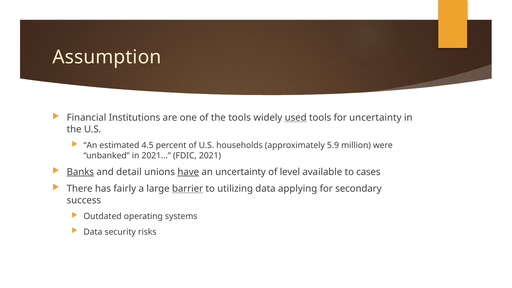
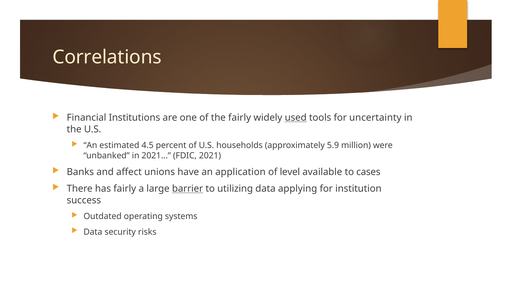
Assumption: Assumption -> Correlations (107, 57)
the tools: tools -> fairly (240, 118)
Banks underline: present -> none (80, 172)
detail: detail -> affect (129, 172)
have underline: present -> none (188, 172)
an uncertainty: uncertainty -> application (240, 172)
secondary: secondary -> institution (358, 189)
